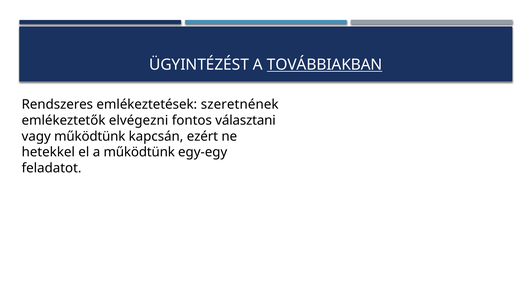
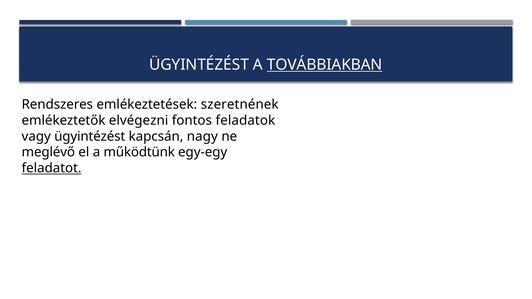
választani: választani -> feladatok (245, 120)
vagy működtünk: működtünk -> ügyintézést (90, 136)
ezért: ezért -> nagy (202, 136)
hetekkel: hetekkel -> meglévő (48, 152)
feladatot underline: none -> present (52, 168)
